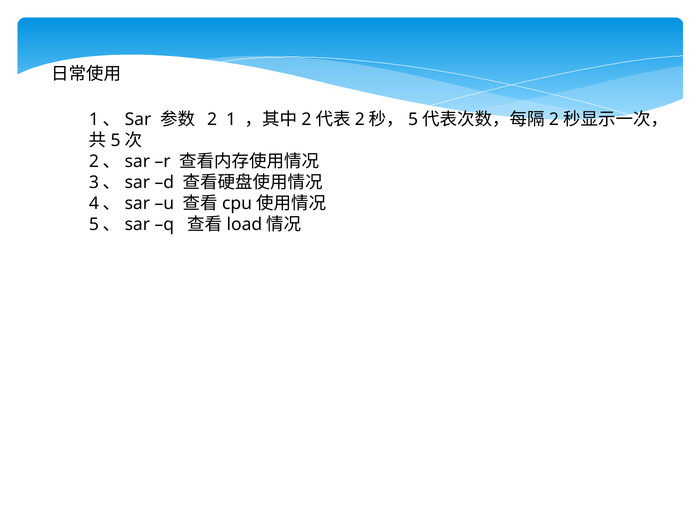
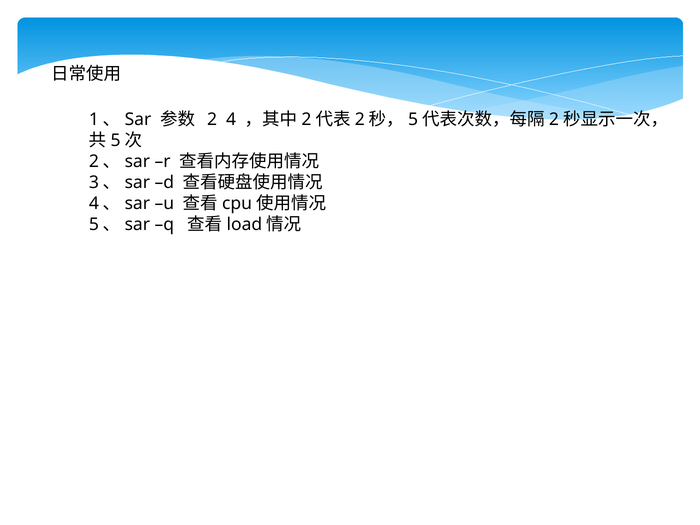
1: 1 -> 4 (231, 119)
